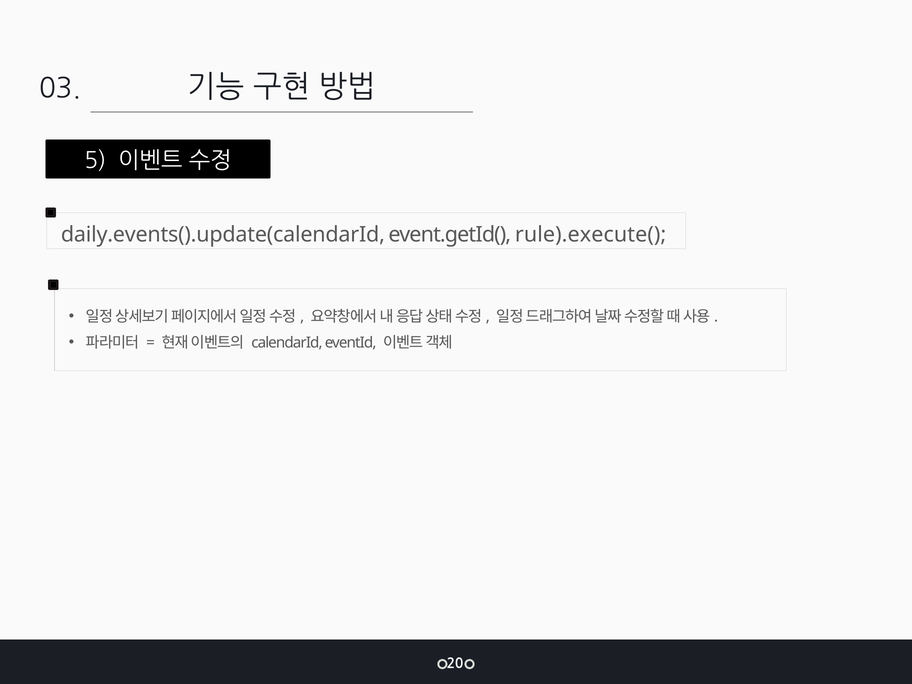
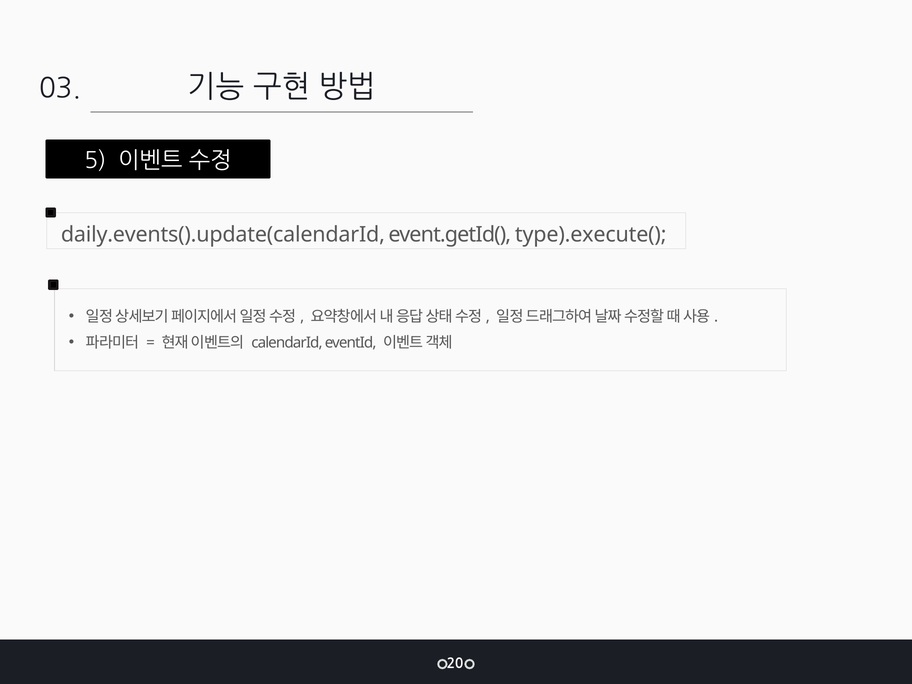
rule).execute(: rule).execute( -> type).execute( (591, 235)
